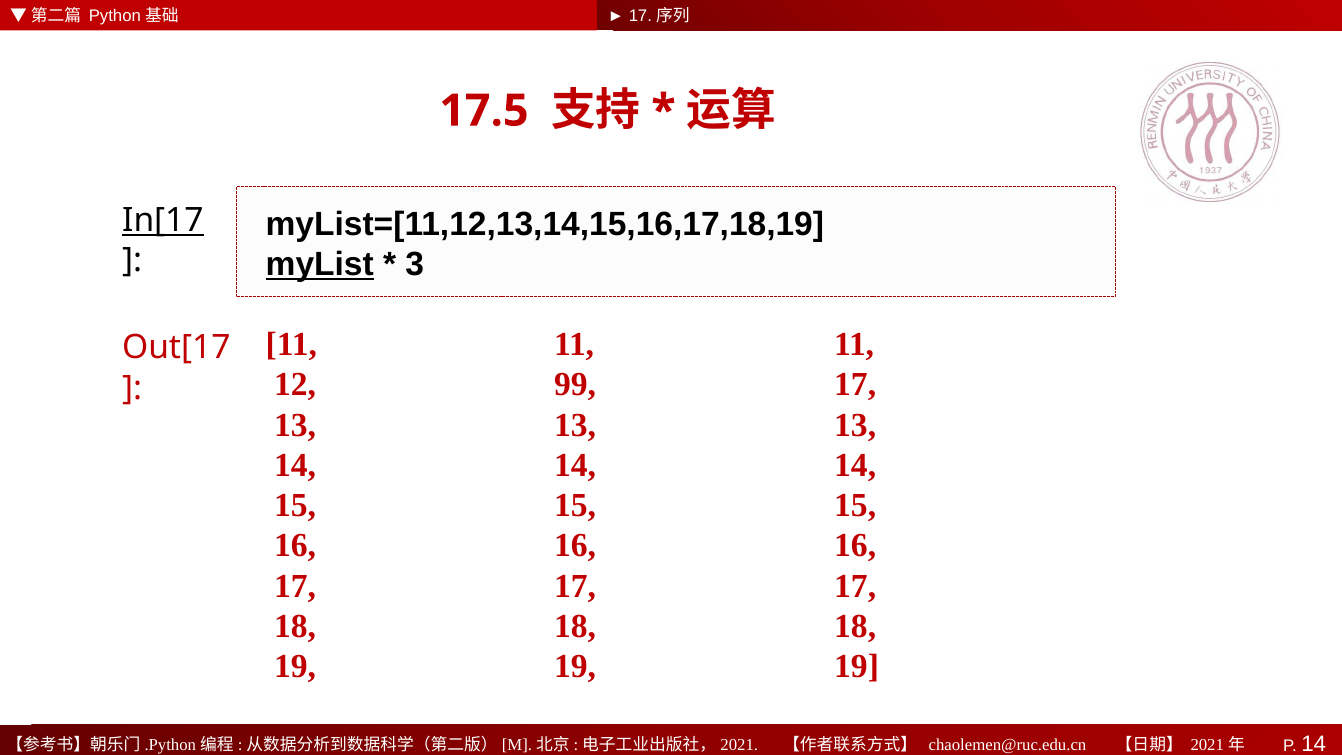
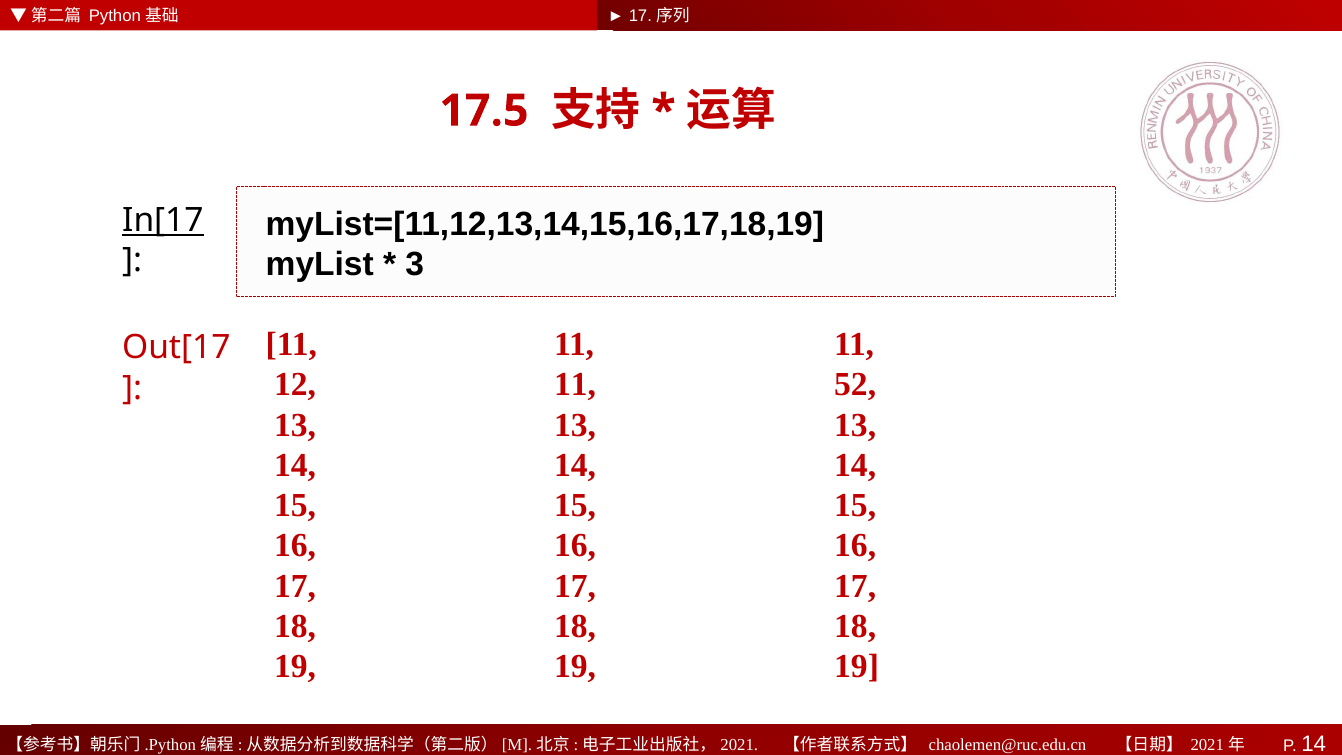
myList underline: present -> none (320, 264)
99: 99 -> 11 (575, 385)
17: 17 -> 52 (855, 385)
